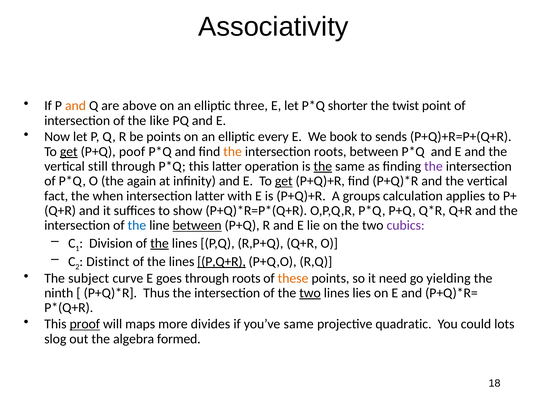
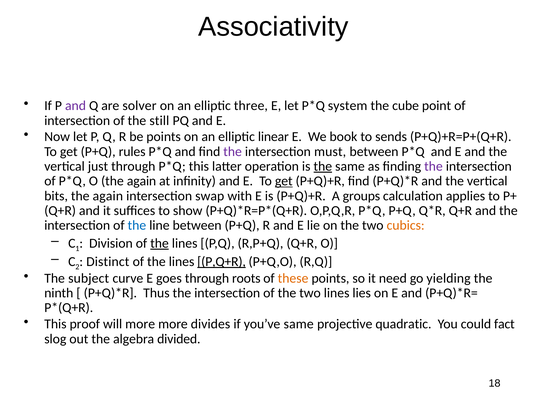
and colour: orange -> purple (75, 106)
above: above -> solver (139, 106)
shorter: shorter -> system (348, 106)
twist: twist -> cube (406, 106)
like: like -> still (159, 121)
every: every -> linear (273, 137)
get underline: present -> none (69, 152)
poof: poof -> rules (132, 152)
the colour: orange -> purple (233, 152)
intersection roots: roots -> must (330, 152)
still: still -> just (98, 166)
fact: fact -> bits (56, 196)
when: when -> again (108, 196)
intersection latter: latter -> swap (210, 196)
between underline: present -> none (197, 226)
cubics colour: purple -> orange (406, 226)
two underline: present -> none (310, 293)
proof underline: present -> none (85, 324)
will maps: maps -> more (140, 324)
lots: lots -> fact (504, 324)
formed: formed -> divided (179, 339)
